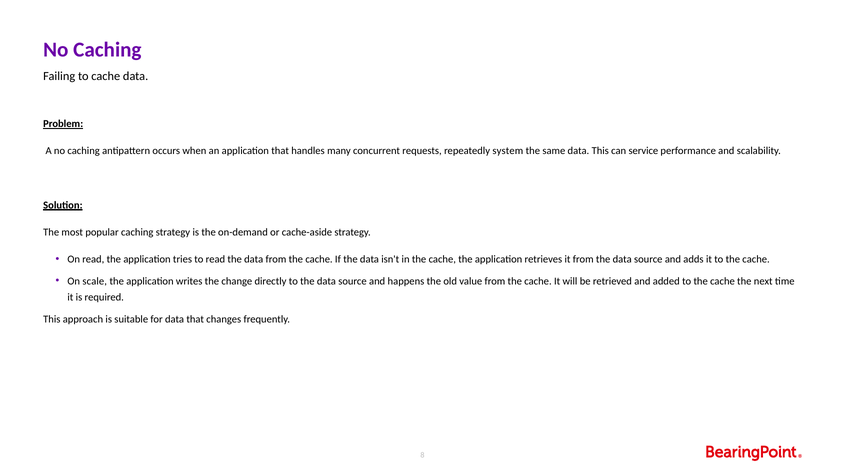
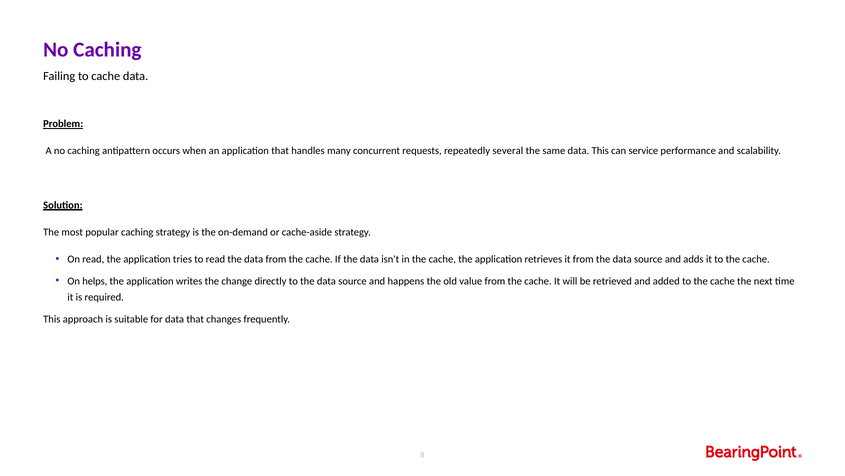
system: system -> several (508, 151)
scale: scale -> helps (95, 281)
